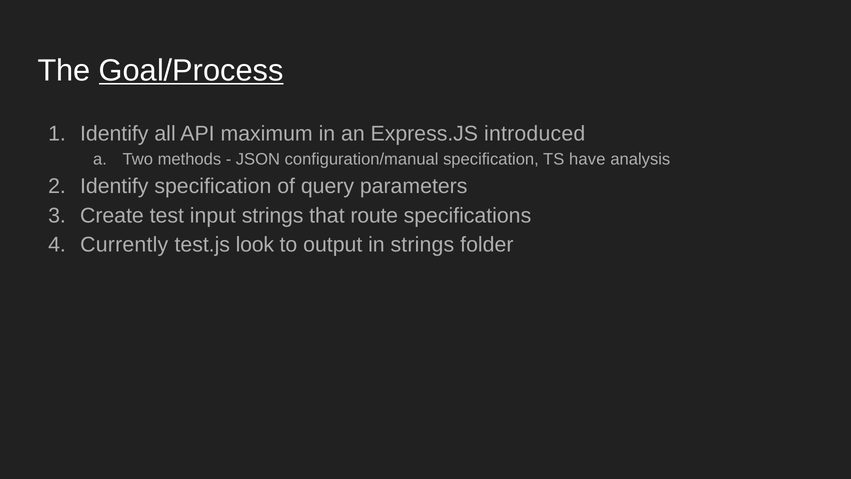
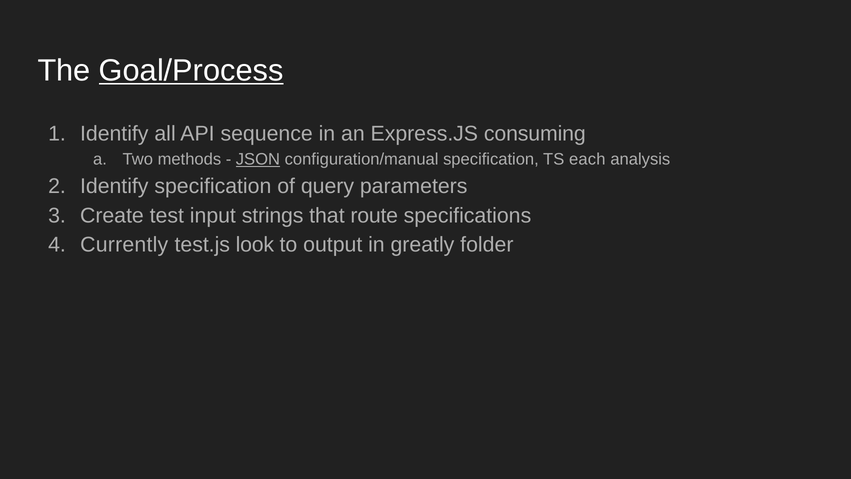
maximum: maximum -> sequence (267, 134)
introduced: introduced -> consuming (535, 134)
JSON underline: none -> present (258, 159)
have: have -> each (587, 159)
in strings: strings -> greatly (422, 245)
